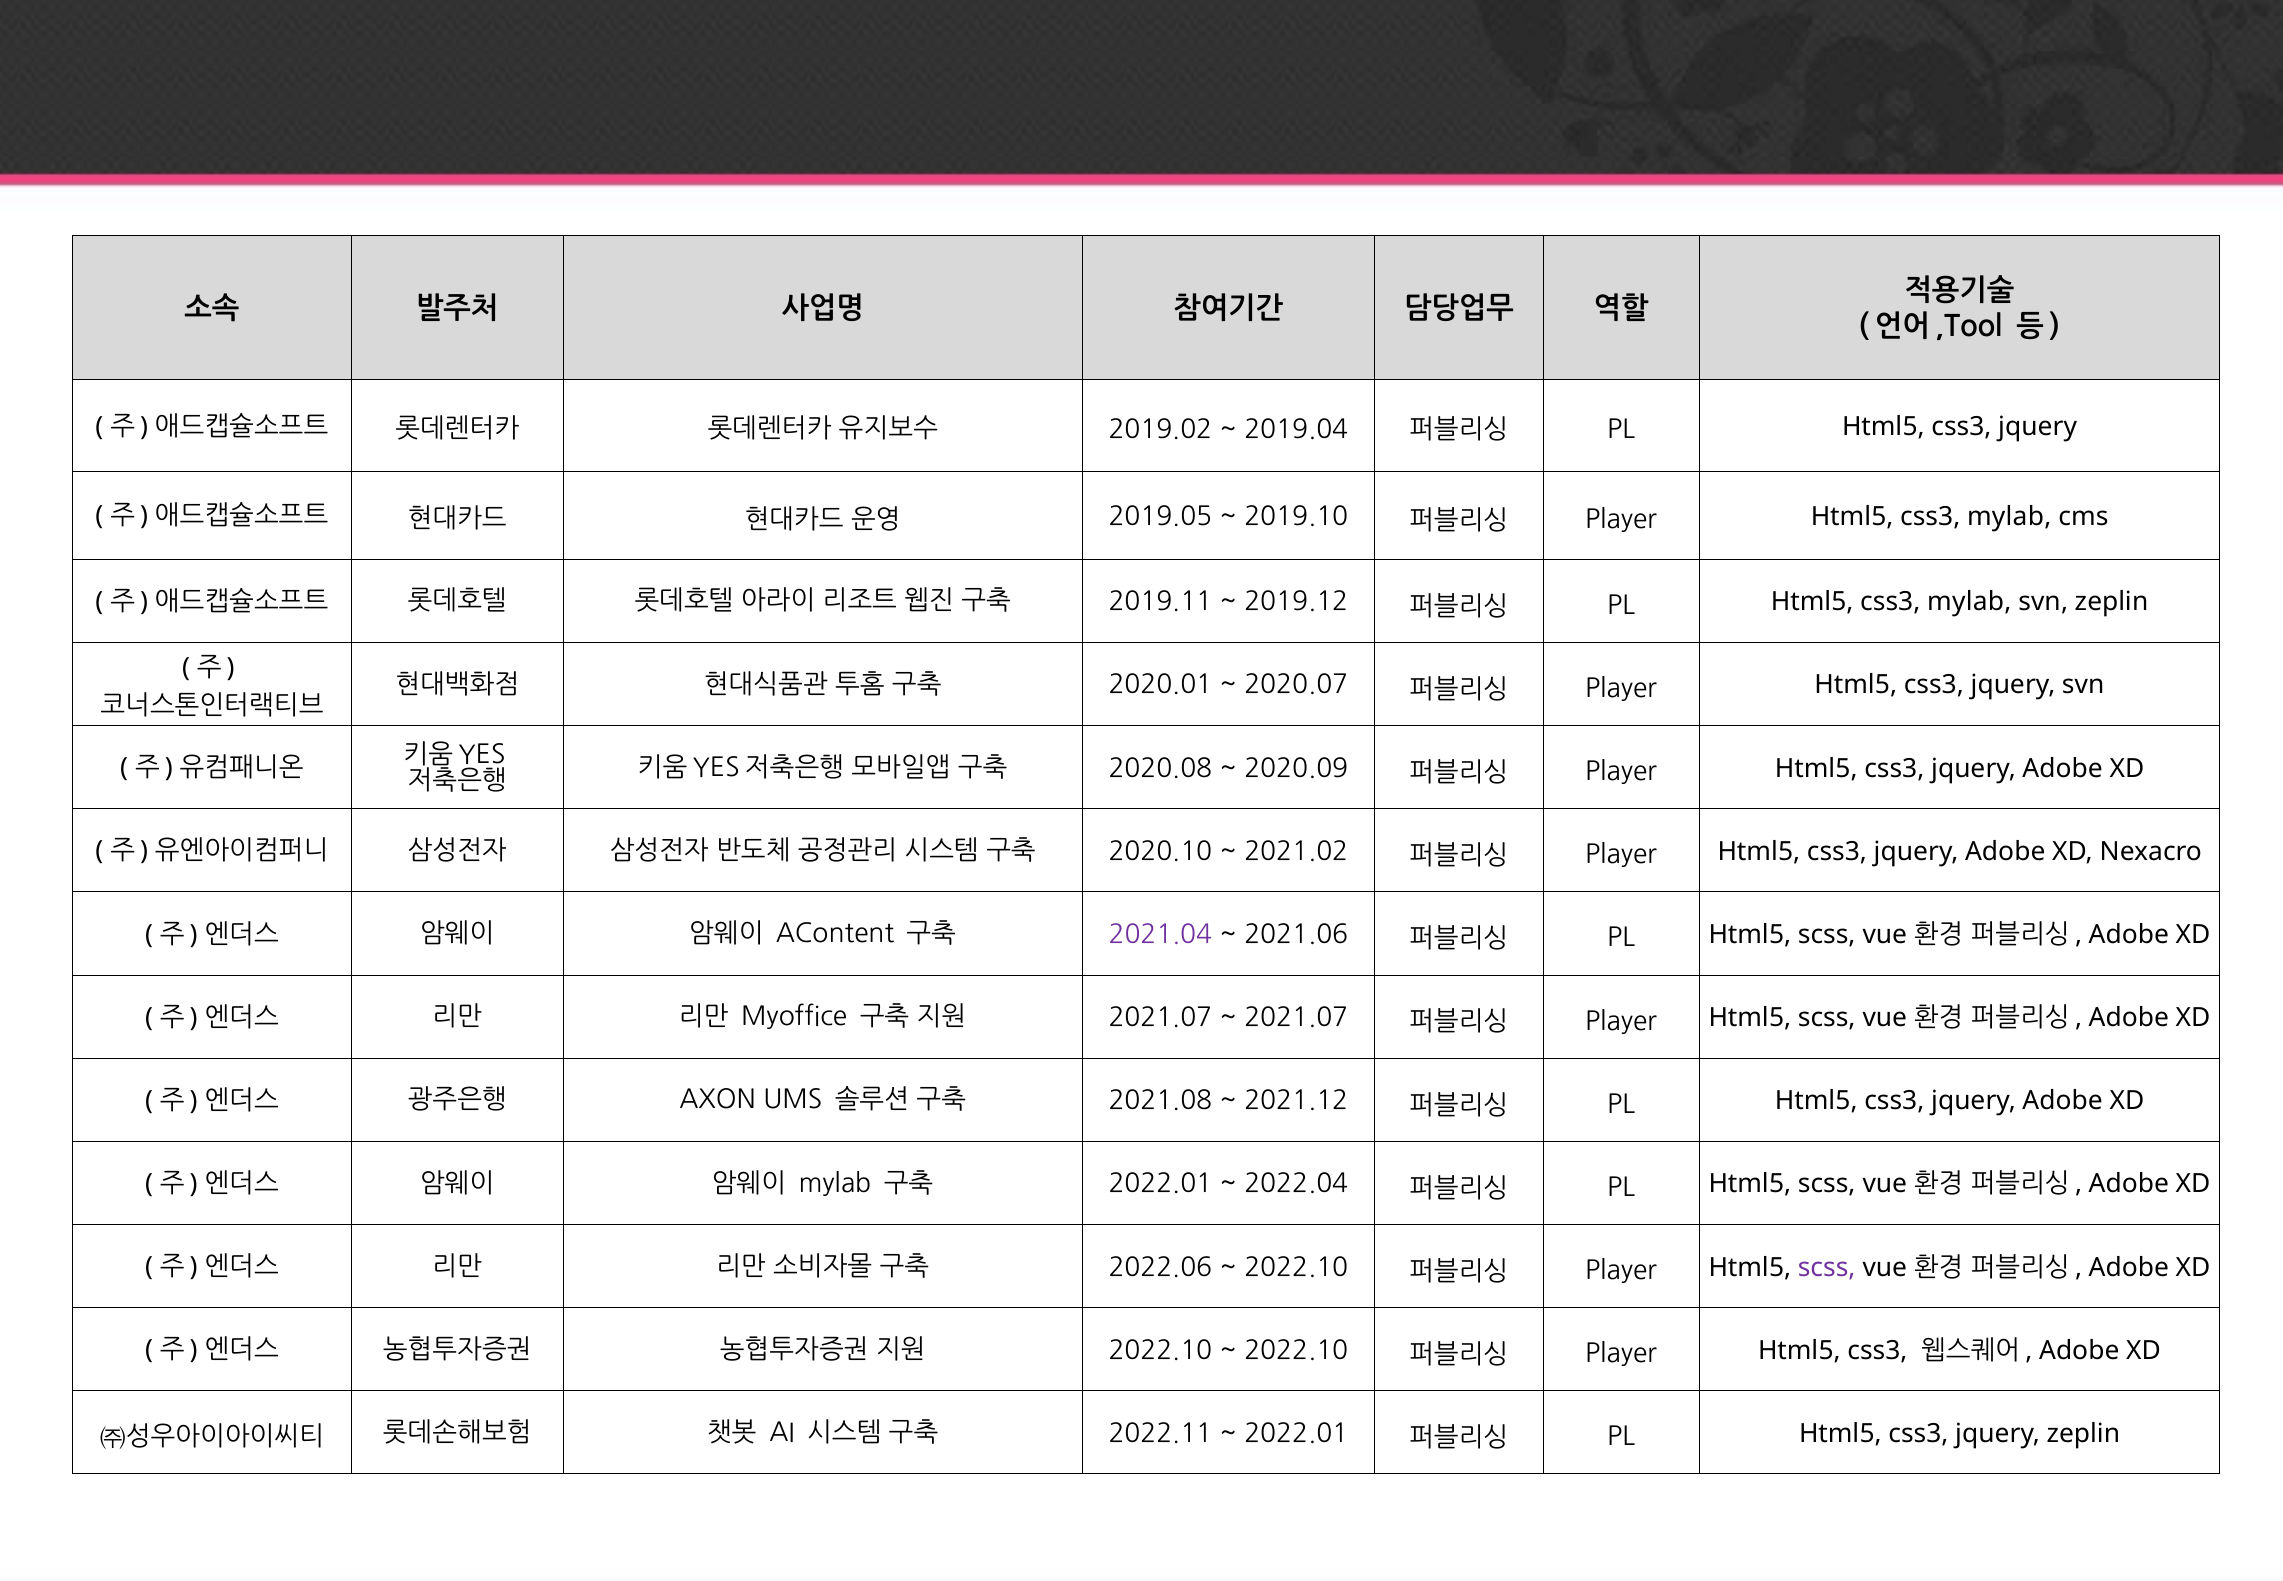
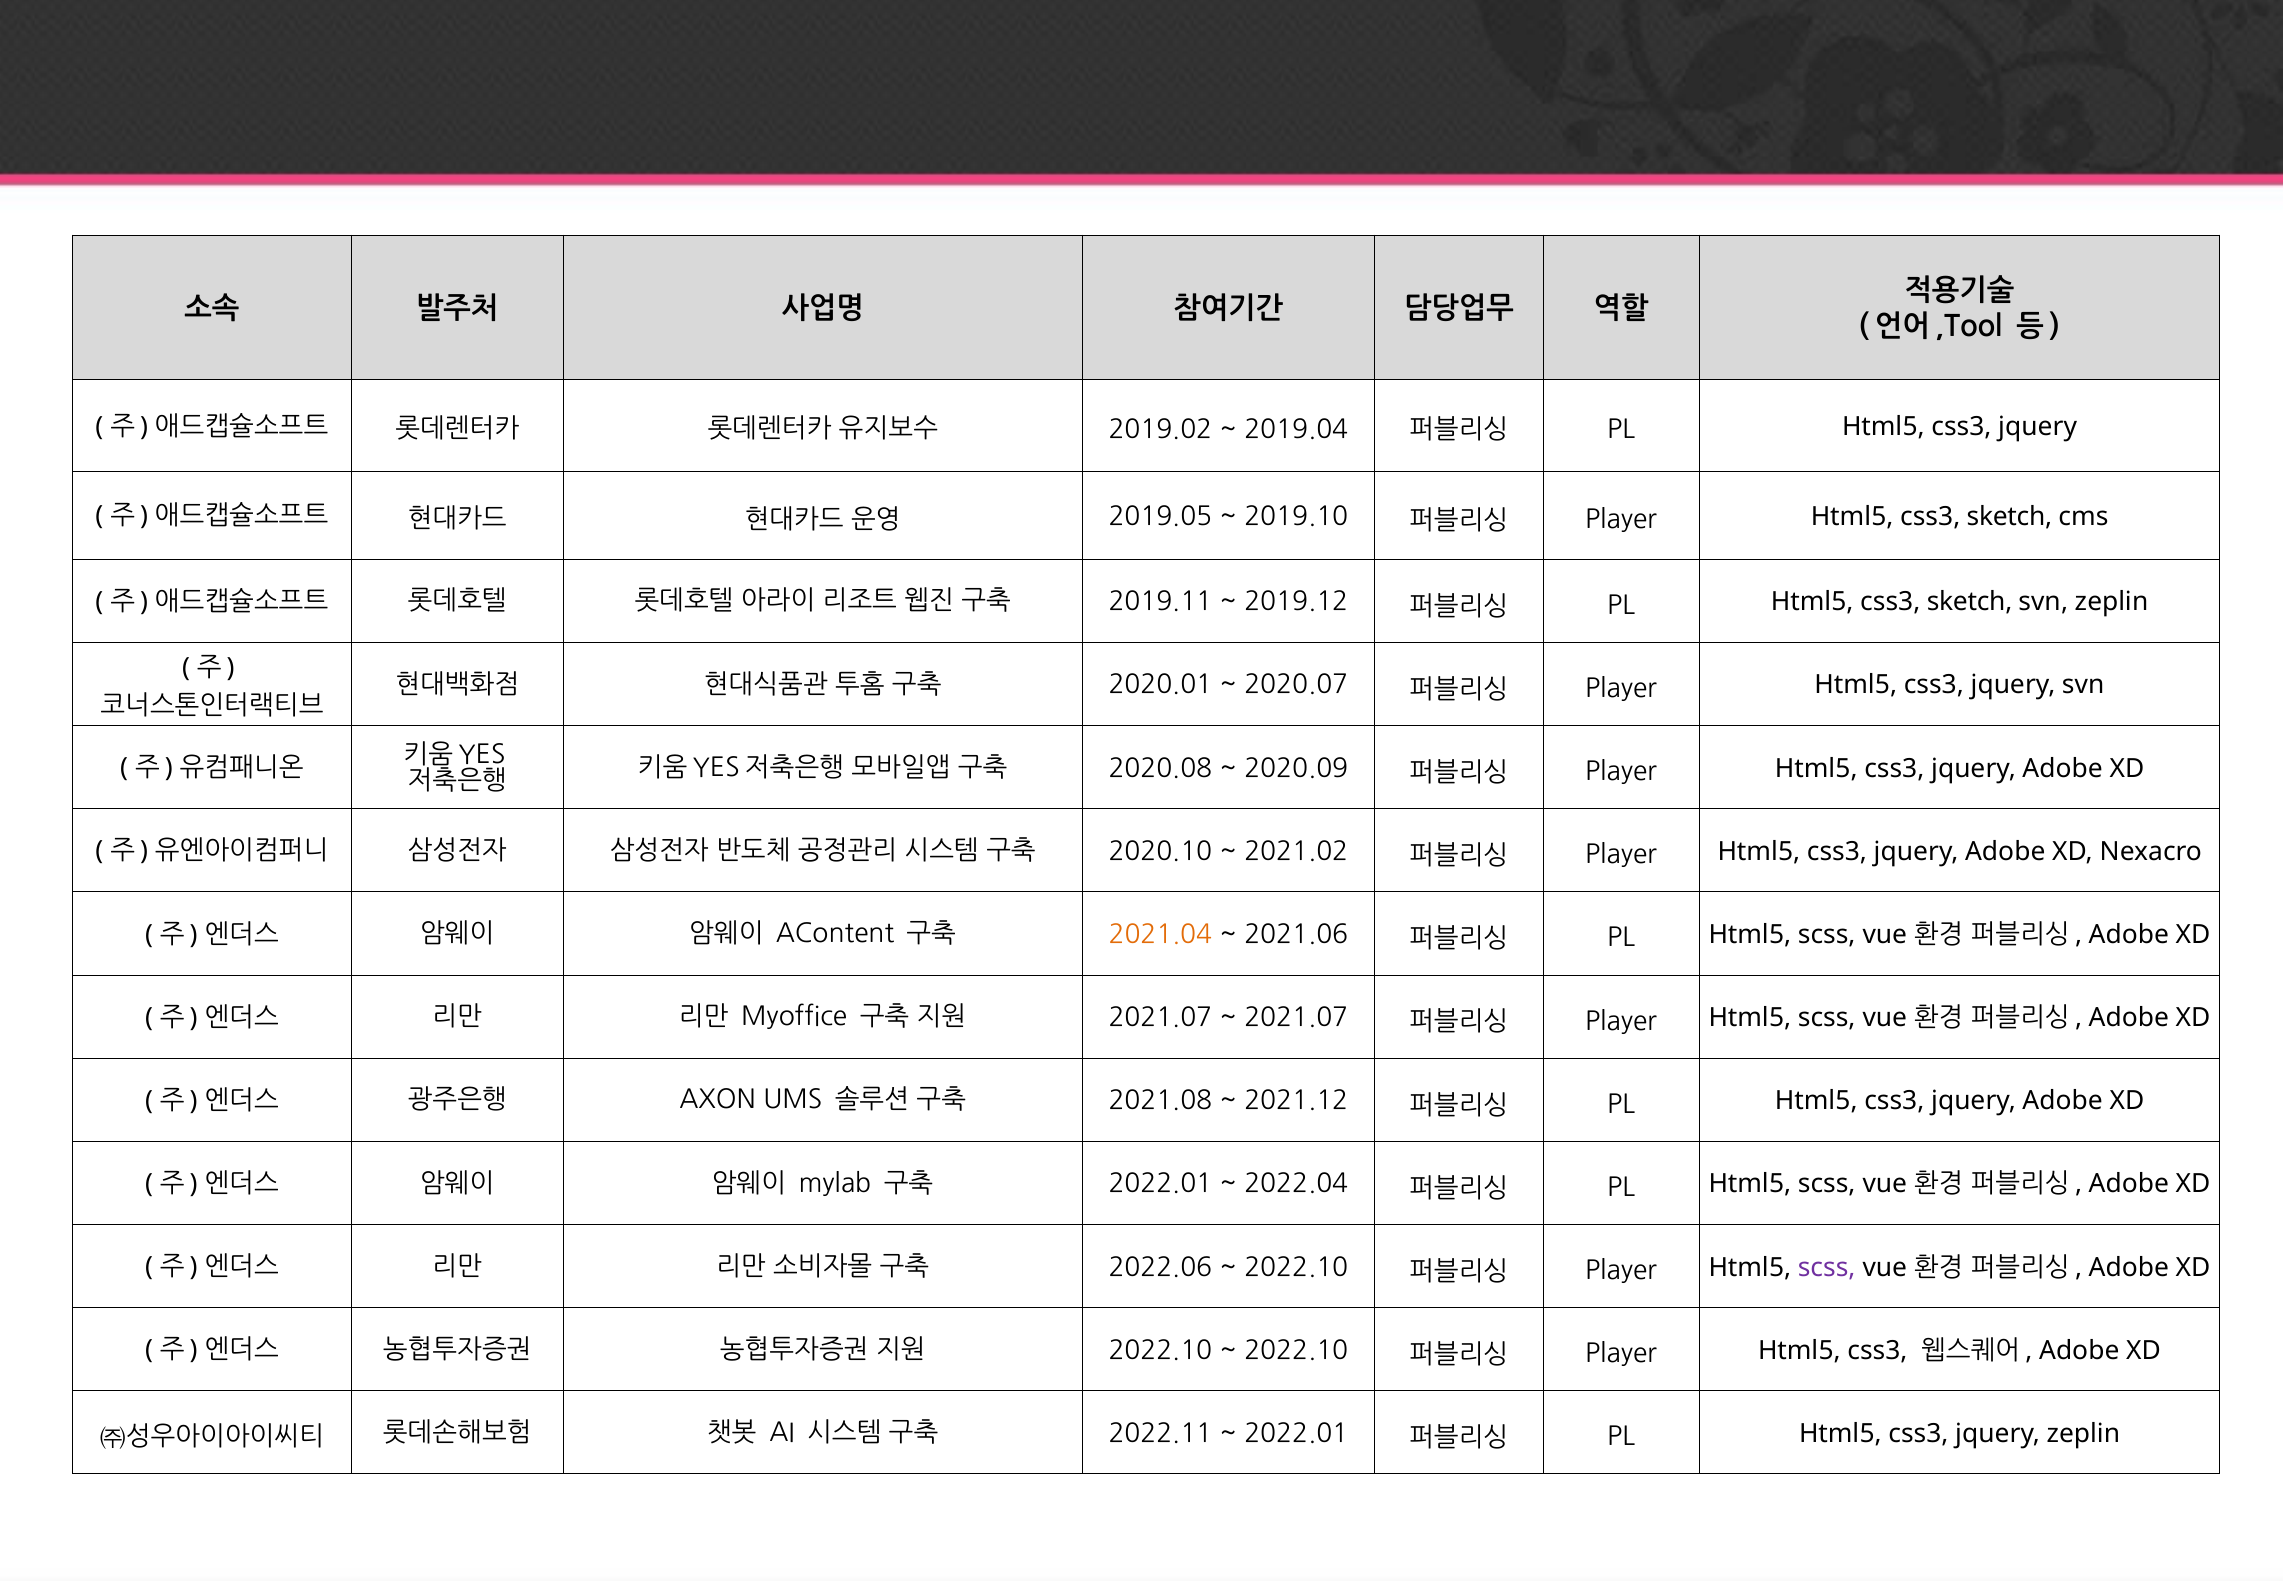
Player Html5 css3 mylab: mylab -> sketch (2009, 516)
PL Html5 css3 mylab: mylab -> sketch (1970, 602)
2021.04 colour: purple -> orange (1160, 934)
